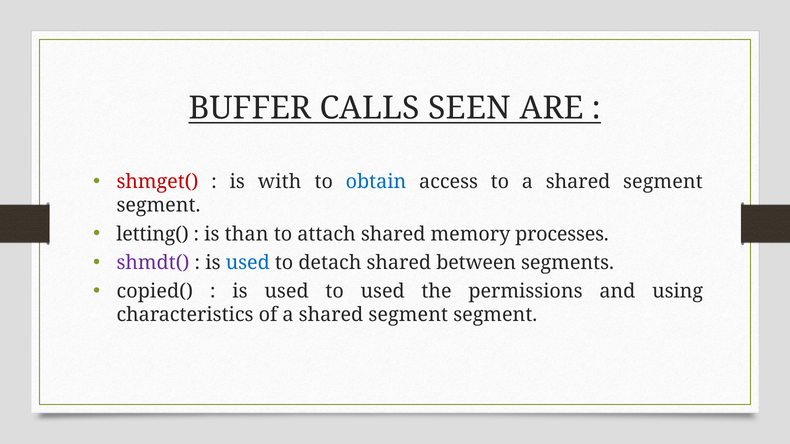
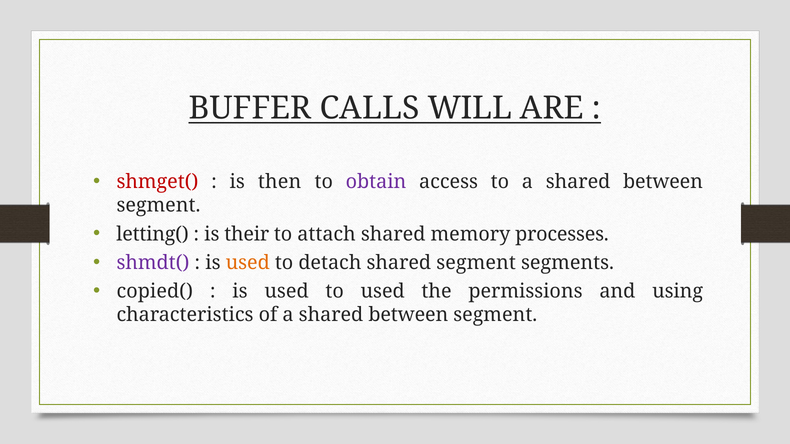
SEEN: SEEN -> WILL (470, 108)
with: with -> then (280, 182)
obtain colour: blue -> purple (376, 182)
to a shared segment: segment -> between (663, 182)
than: than -> their (247, 234)
used colour: blue -> orange (248, 263)
shared between: between -> segment (476, 263)
of a shared segment: segment -> between (408, 315)
